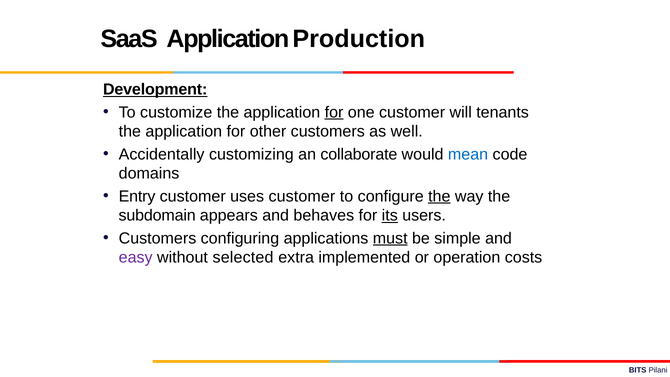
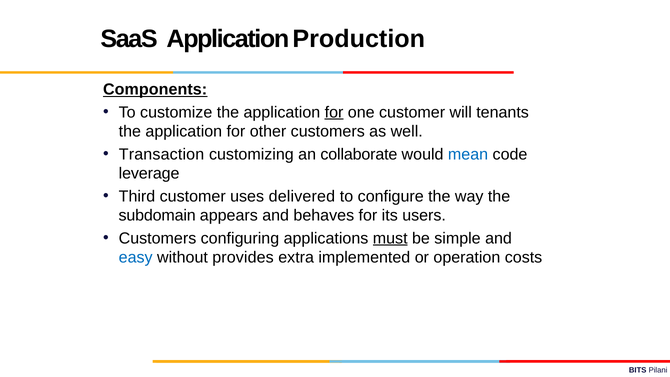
Development: Development -> Components (155, 90)
Accidentally: Accidentally -> Transaction (162, 154)
domains: domains -> leverage (149, 173)
Entry: Entry -> Third (137, 196)
uses customer: customer -> delivered (302, 196)
the underline: present -> none (439, 196)
its underline: present -> none (390, 215)
easy colour: purple -> blue (136, 257)
selected: selected -> provides (243, 257)
